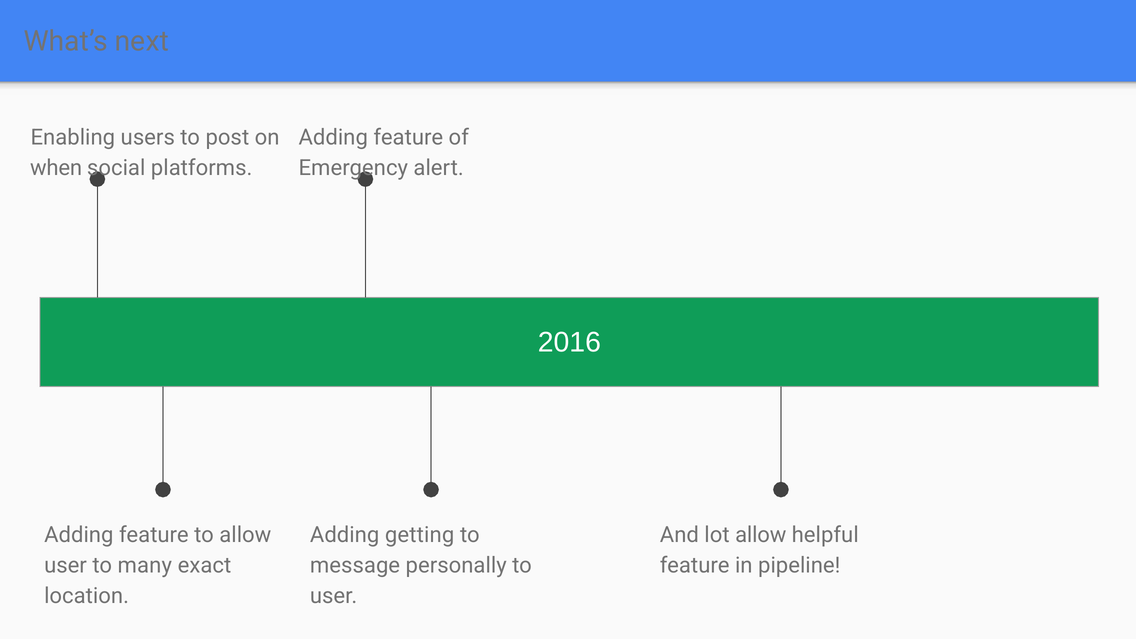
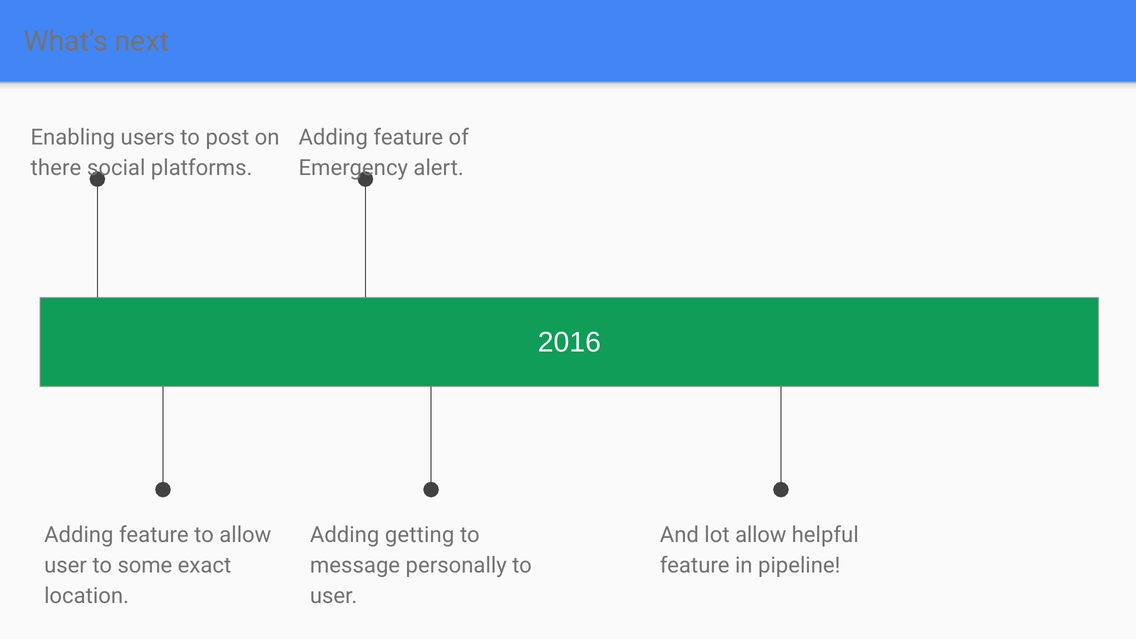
when: when -> there (56, 168)
many: many -> some (145, 566)
